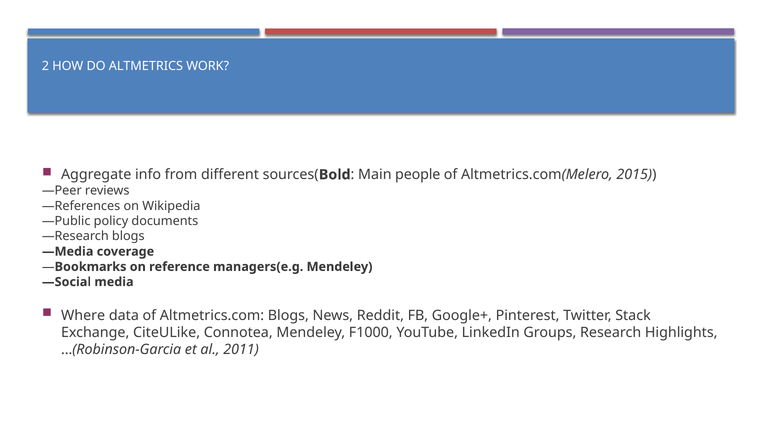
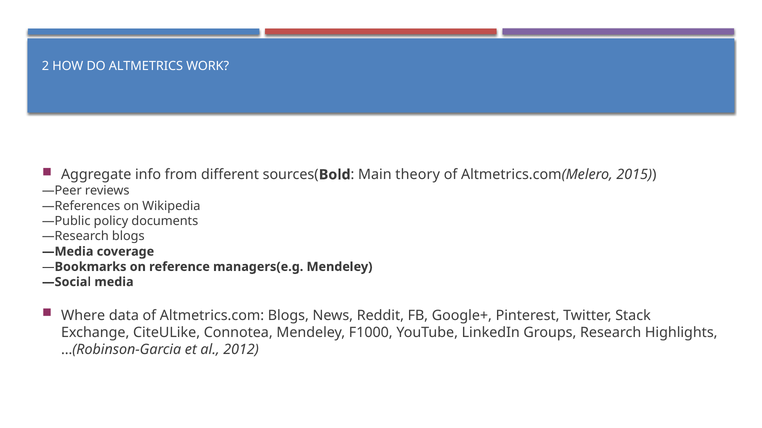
people: people -> theory (418, 175)
2011: 2011 -> 2012 (241, 350)
